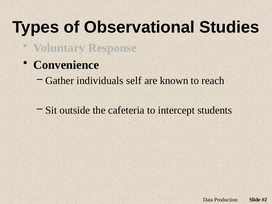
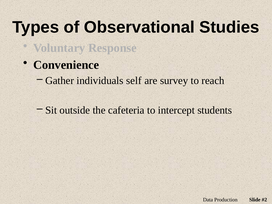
known: known -> survey (174, 81)
